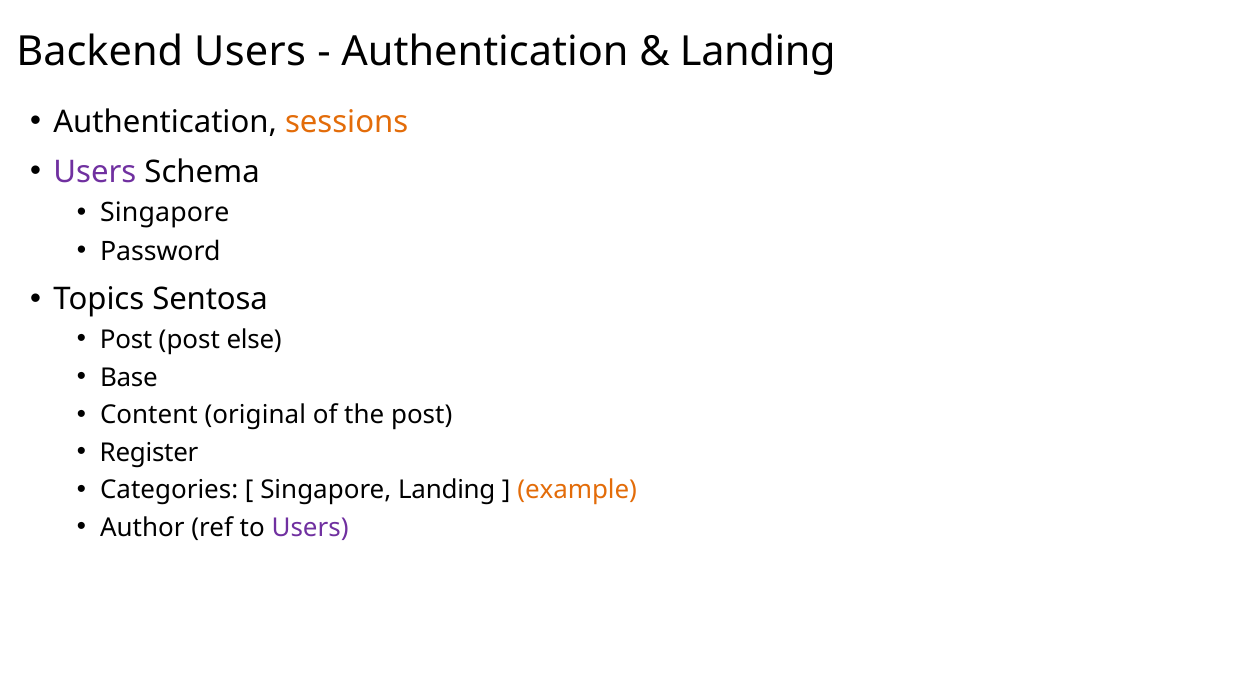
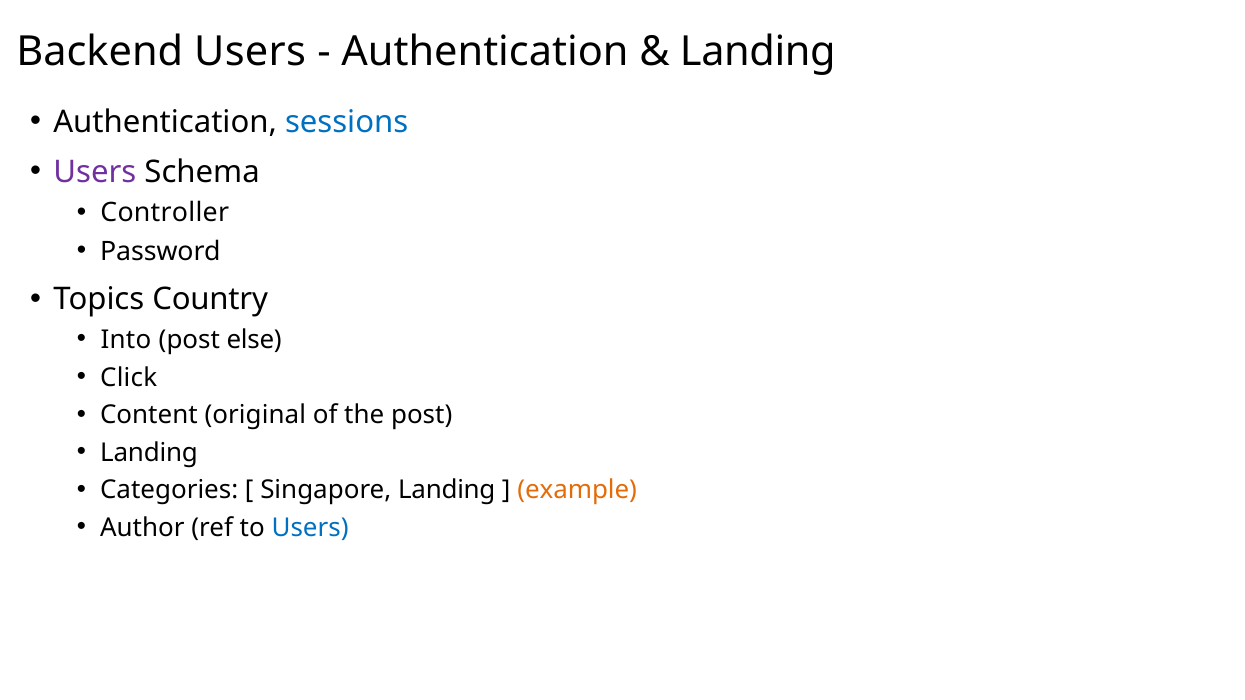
sessions colour: orange -> blue (347, 122)
Singapore: Singapore -> Controller (165, 213)
Sentosa: Sentosa -> Country (210, 300)
Post: Post -> Into (126, 340)
Base: Base -> Click (129, 378)
Register: Register -> Landing (149, 453)
Users colour: purple -> blue (310, 528)
